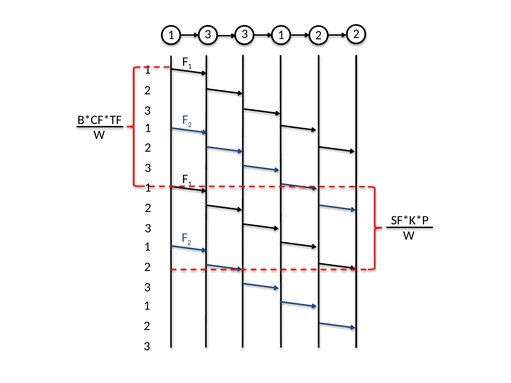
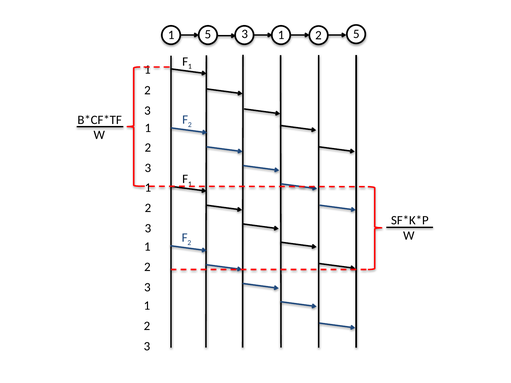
3: 3 -> 5 (208, 34)
2: 2 -> 5 (356, 34)
